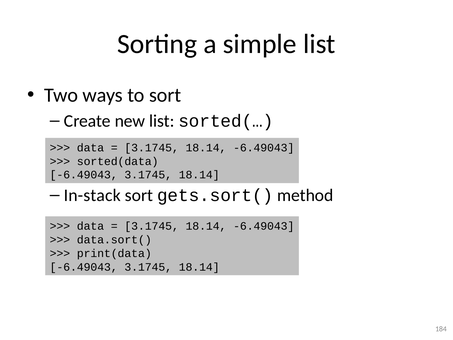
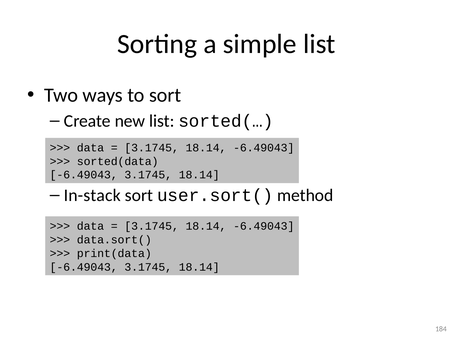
gets.sort(: gets.sort( -> user.sort( (215, 195)
